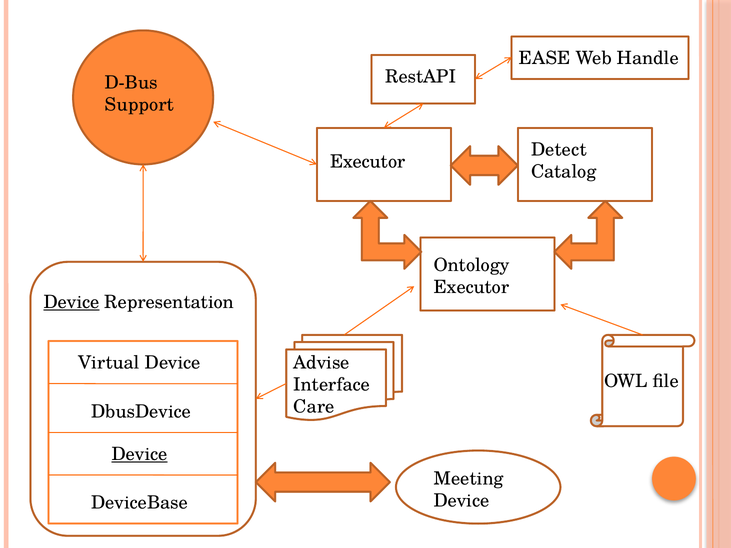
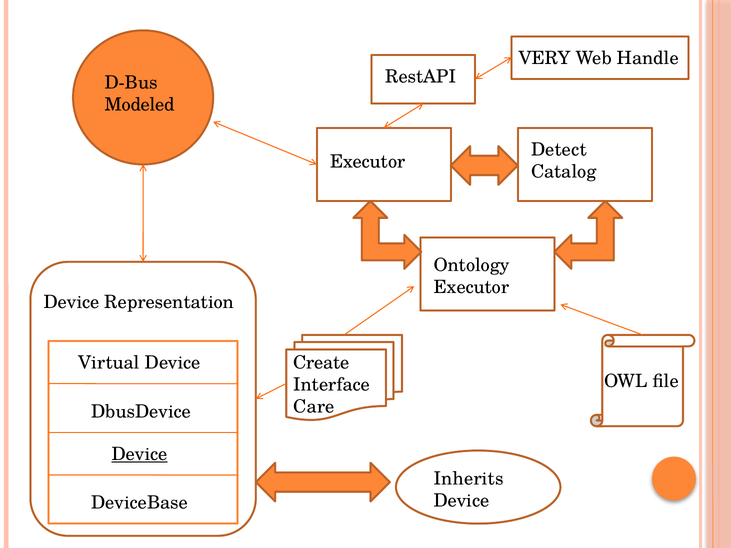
EASE: EASE -> VERY (545, 58)
Support: Support -> Modeled (140, 105)
Device underline: present -> none (72, 302)
Advise: Advise -> Create (321, 363)
Meeting: Meeting -> Inherits (469, 479)
